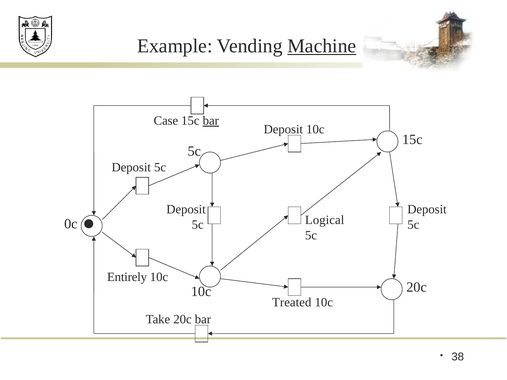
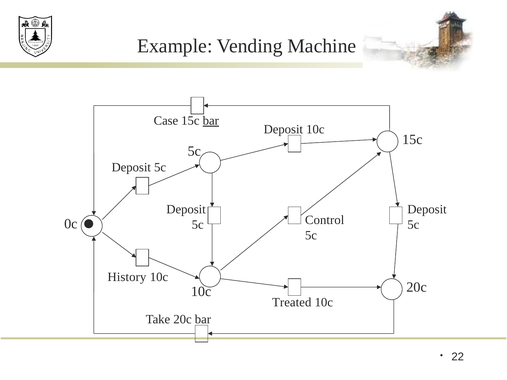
Machine underline: present -> none (322, 46)
Logical: Logical -> Control (325, 220)
Entirely: Entirely -> History (127, 277)
38: 38 -> 22 (458, 357)
